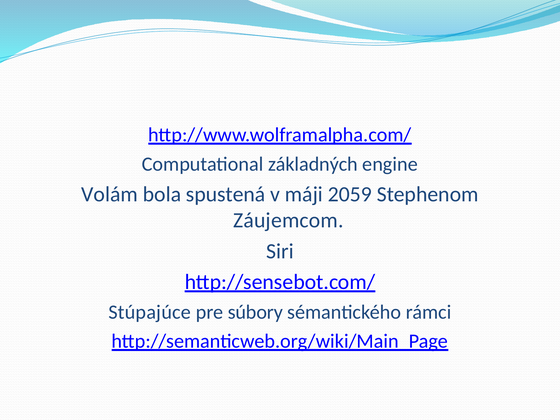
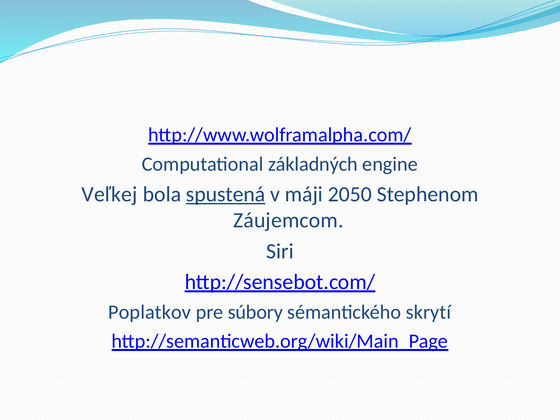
Volám: Volám -> Veľkej (109, 194)
spustená underline: none -> present (226, 194)
2059: 2059 -> 2050 (350, 194)
Stúpajúce: Stúpajúce -> Poplatkov (150, 312)
rámci: rámci -> skrytí (428, 312)
